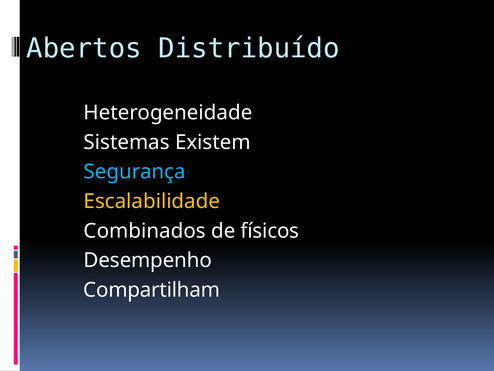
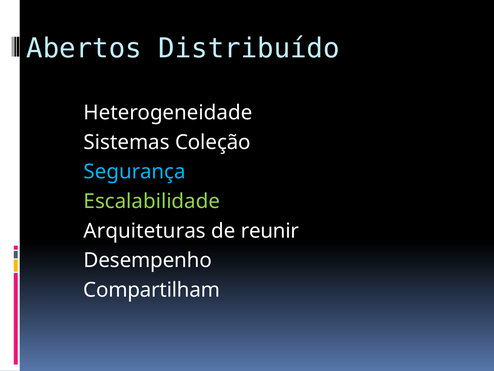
Existem: Existem -> Coleção (213, 142)
Escalabilidade colour: yellow -> light green (152, 201)
Combinados: Combinados -> Arquiteturas (145, 231)
físicos: físicos -> reunir (270, 231)
